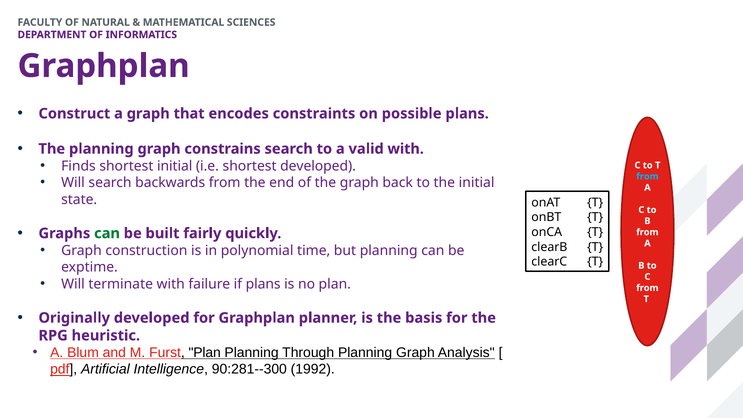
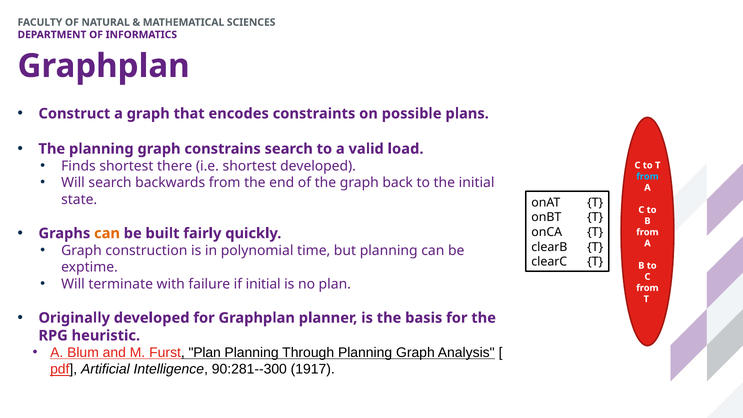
valid with: with -> load (406, 149)
shortest initial: initial -> there (175, 166)
can colour: green -> orange (107, 233)
if plans: plans -> initial (263, 284)
1992: 1992 -> 1917 (313, 369)
